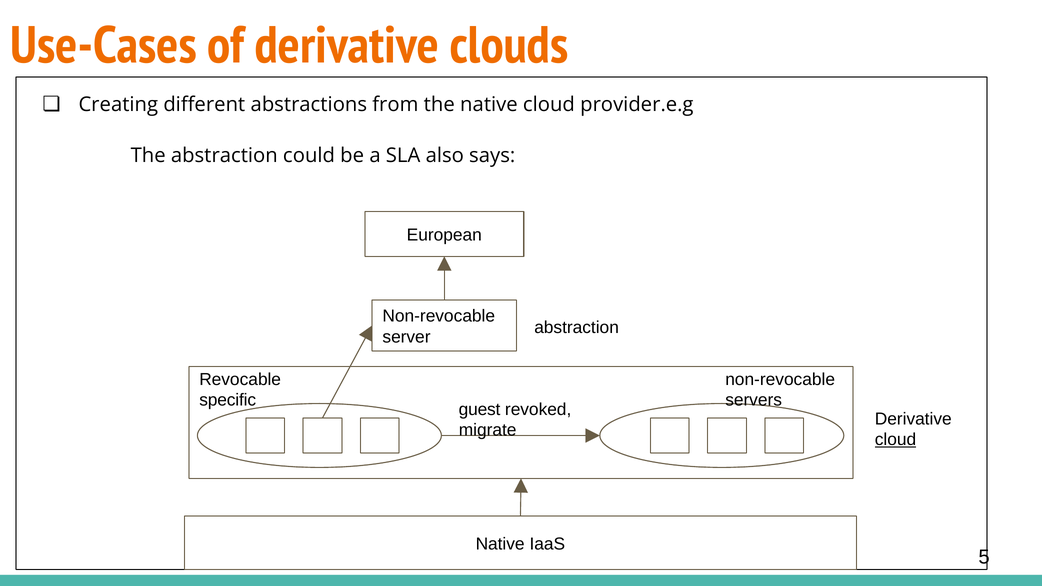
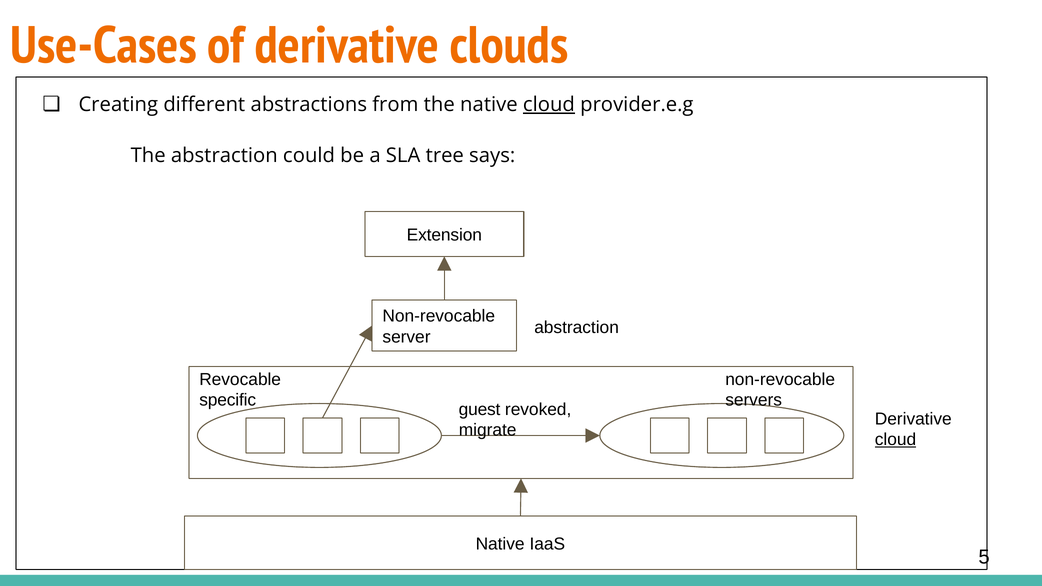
cloud underline: none -> present (549, 105)
also: also -> tree (445, 156)
European: European -> Extension (444, 235)
